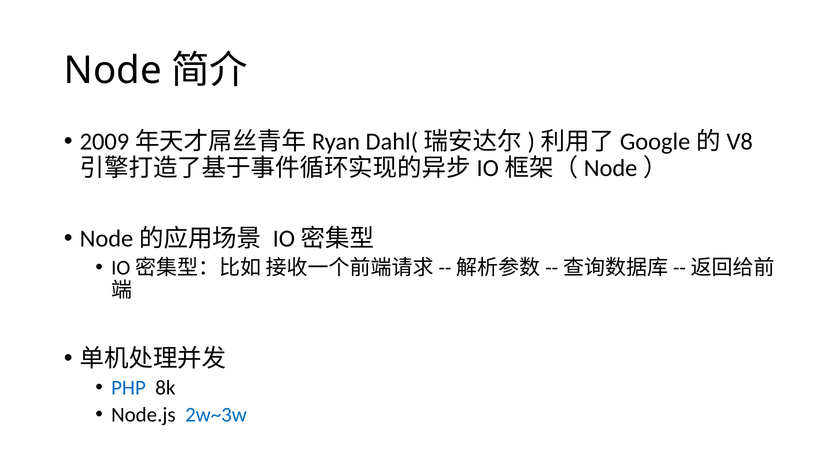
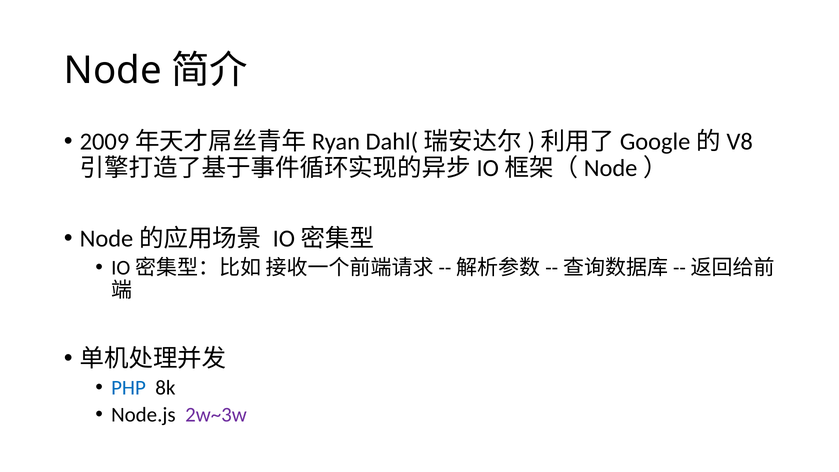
2w~3w colour: blue -> purple (216, 415)
